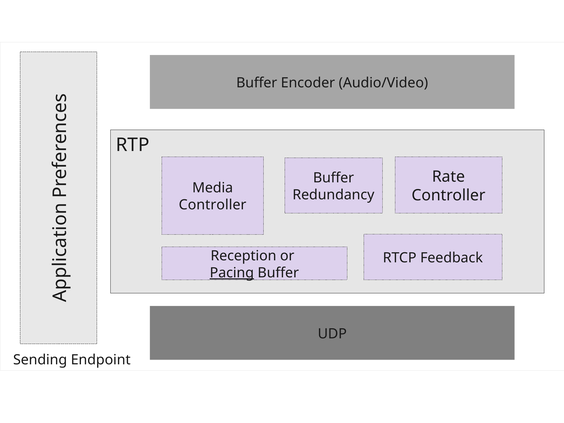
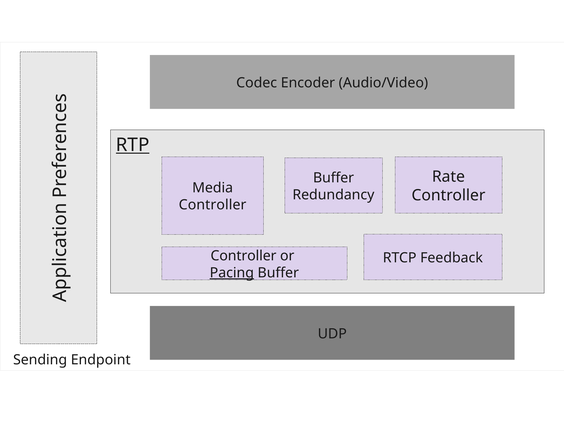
Buffer: Buffer -> Codec (257, 83)
RTP underline: none -> present (133, 145)
Reception: Reception -> Controller (243, 256)
